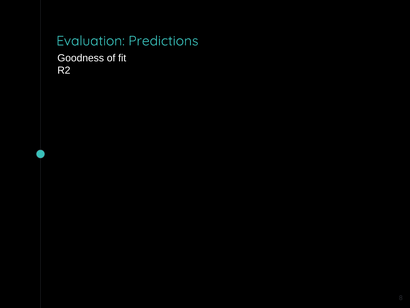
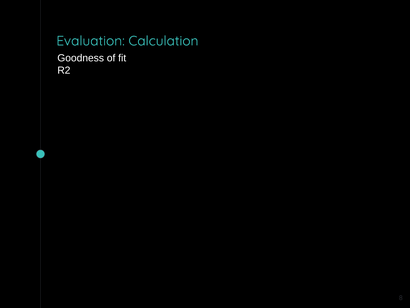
Predictions: Predictions -> Calculation (163, 41)
